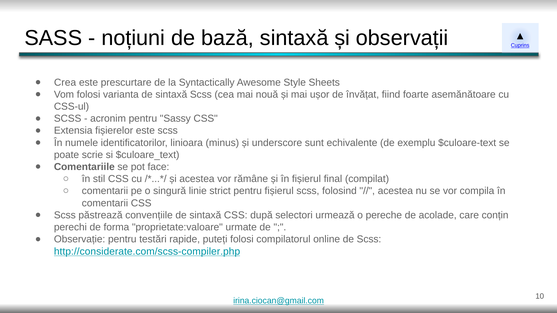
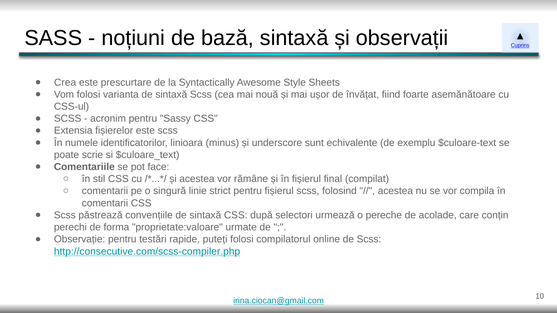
http://considerate.com/scss-compiler.php: http://considerate.com/scss-compiler.php -> http://consecutive.com/scss-compiler.php (147, 252)
